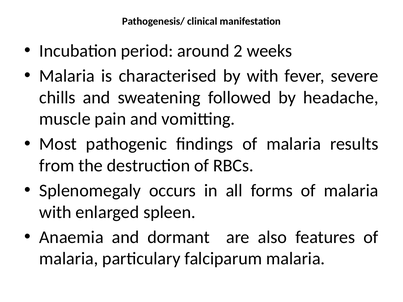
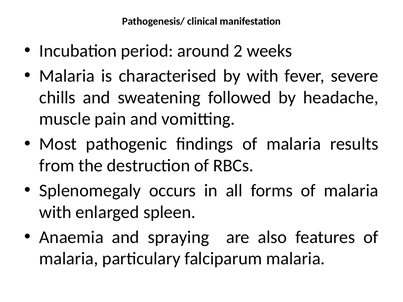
dormant: dormant -> spraying (179, 237)
